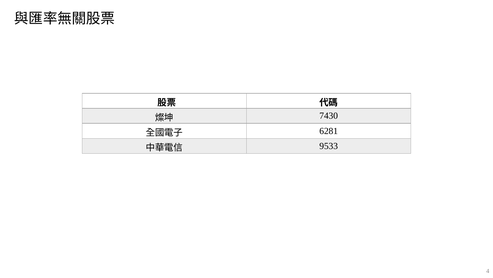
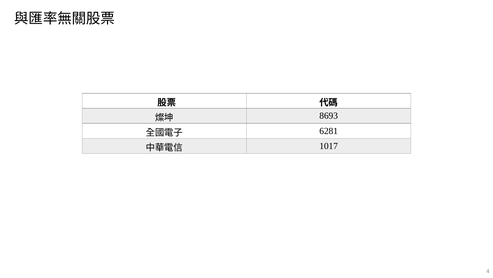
7430: 7430 -> 8693 (329, 116)
9533: 9533 -> 1017 (329, 146)
